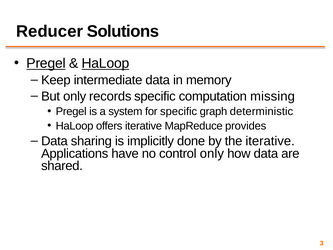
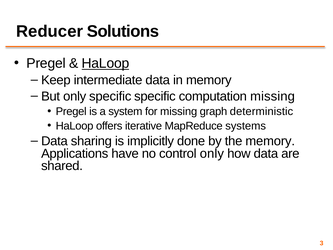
Pregel underline: present -> none (46, 63)
only records: records -> specific (110, 96)
for specific: specific -> missing (179, 111)
provides: provides -> systems (246, 126)
the iterative: iterative -> memory (270, 141)
